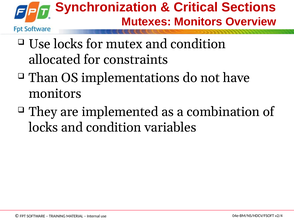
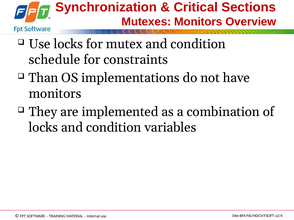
allocated: allocated -> schedule (55, 60)
